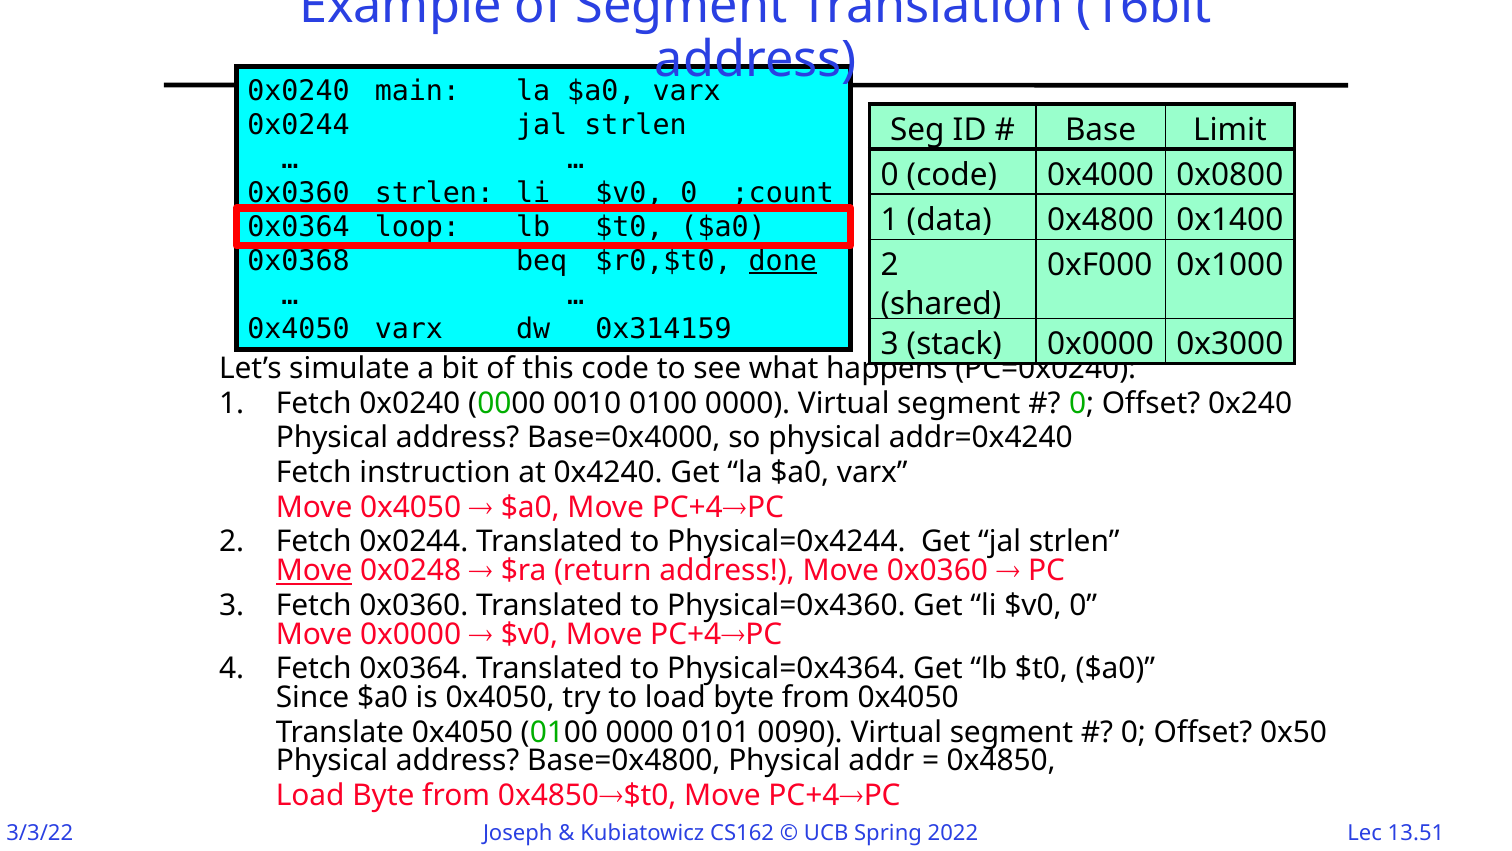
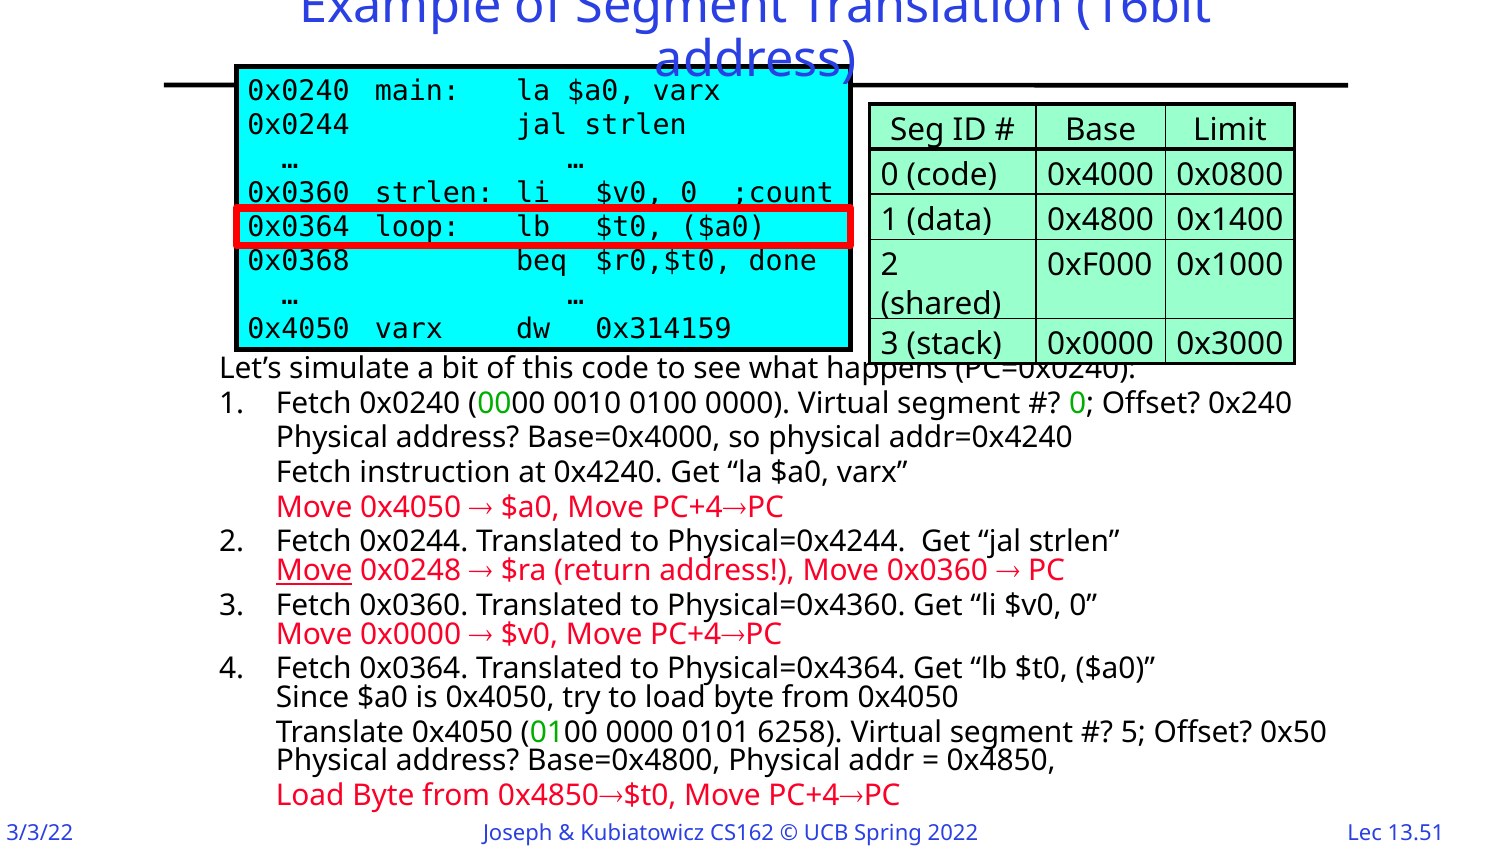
done underline: present -> none (783, 261)
0090: 0090 -> 6258 (800, 732)
0: 0 -> 5 (1133, 732)
